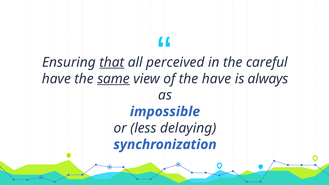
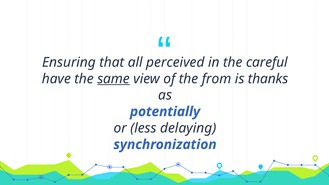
that underline: present -> none (112, 62)
the have: have -> from (217, 79)
always: always -> thanks (268, 79)
impossible: impossible -> potentially (165, 112)
